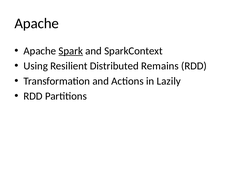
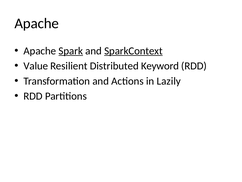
SparkContext underline: none -> present (133, 51)
Using: Using -> Value (36, 66)
Remains: Remains -> Keyword (160, 66)
